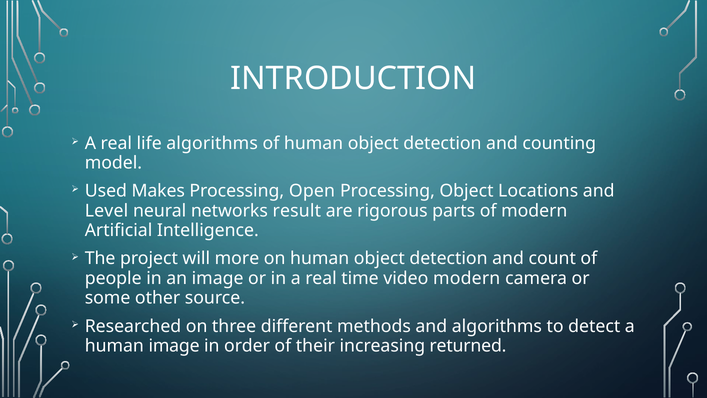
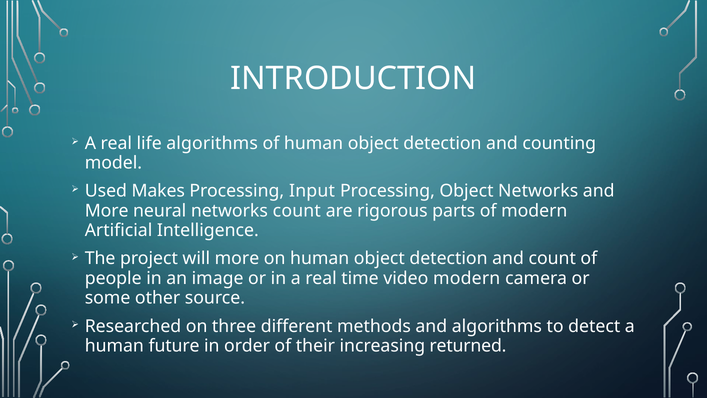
Open: Open -> Input (312, 191)
Object Locations: Locations -> Networks (538, 191)
Level: Level -> More (107, 211)
networks result: result -> count (297, 211)
human image: image -> future (174, 346)
